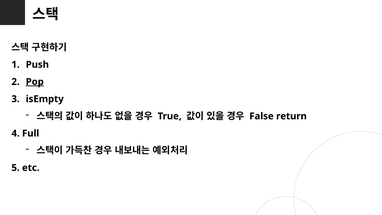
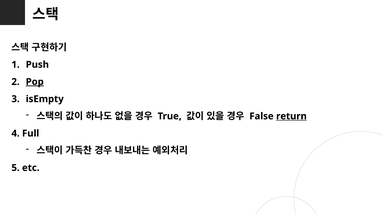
return underline: none -> present (291, 116)
